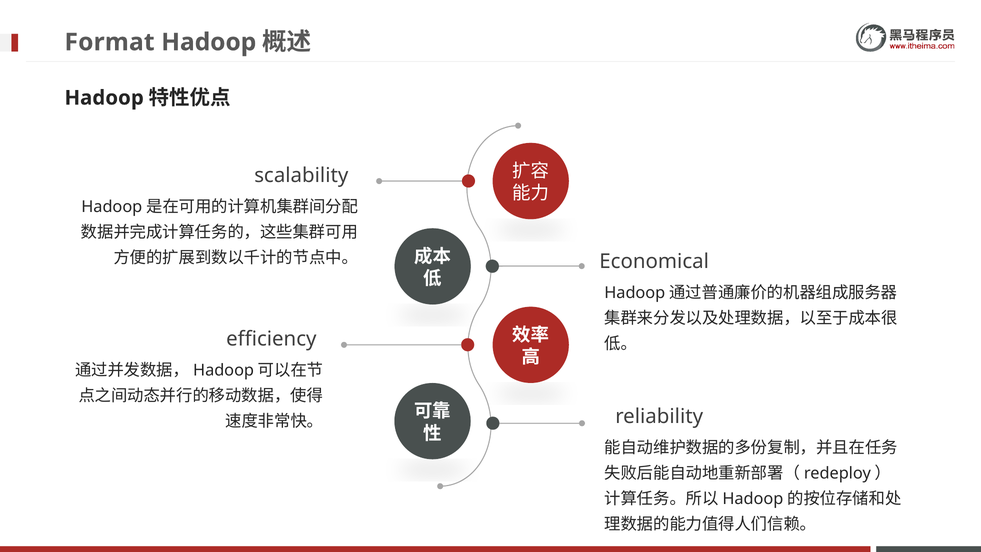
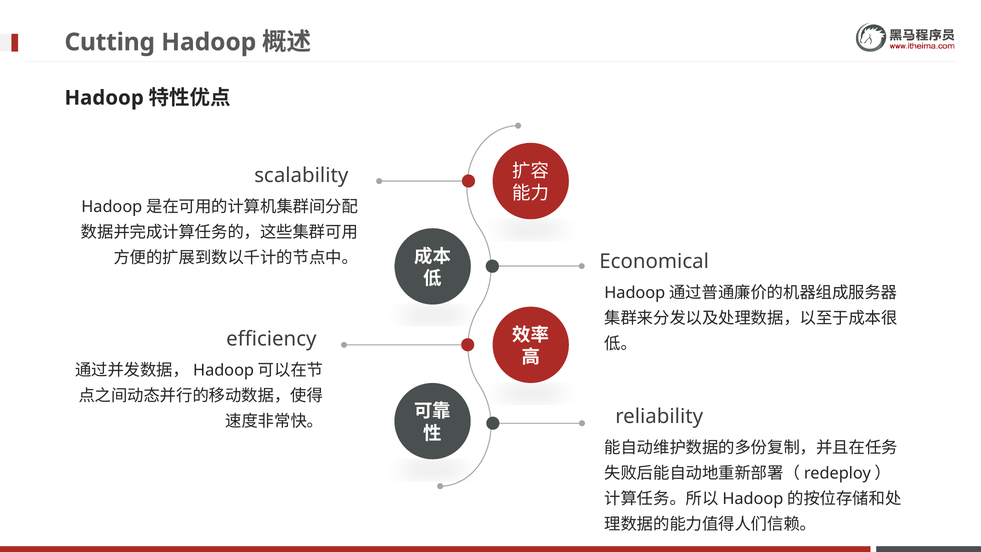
Format: Format -> Cutting (110, 42)
